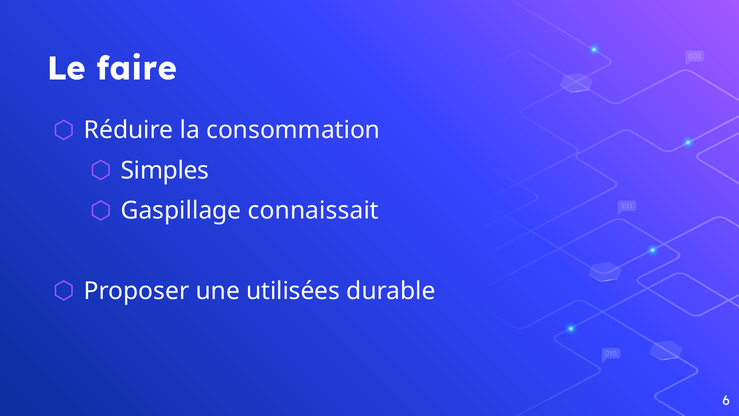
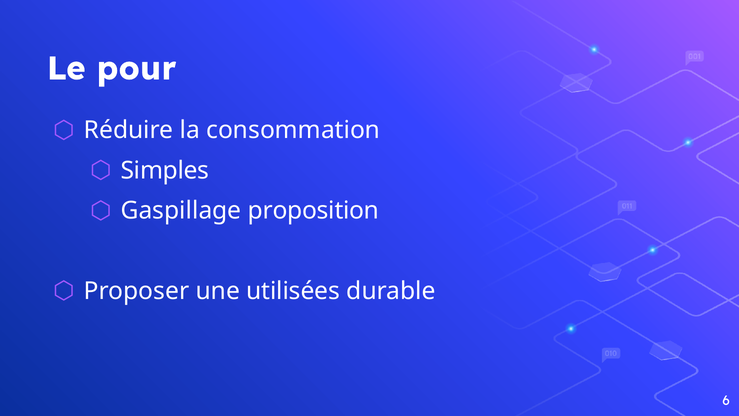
faire: faire -> pour (137, 69)
connaissait: connaissait -> proposition (313, 211)
